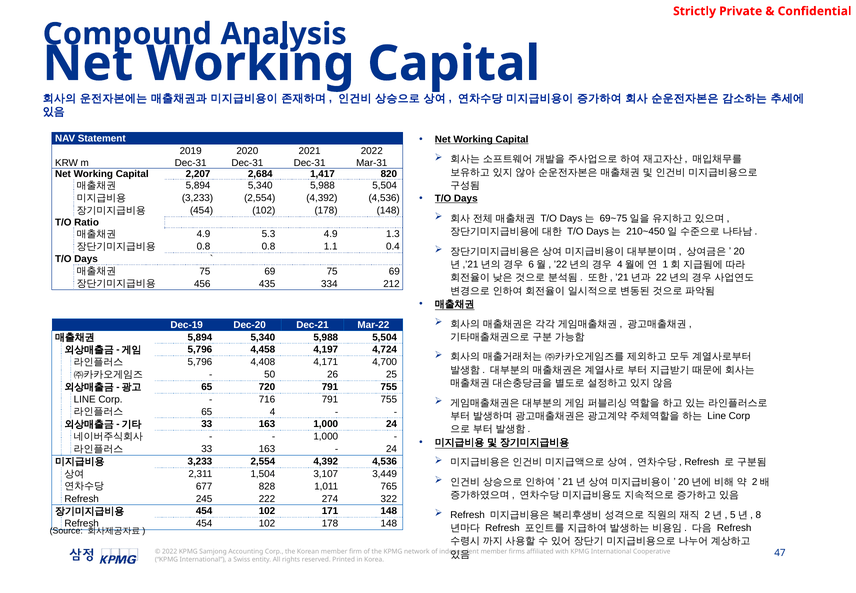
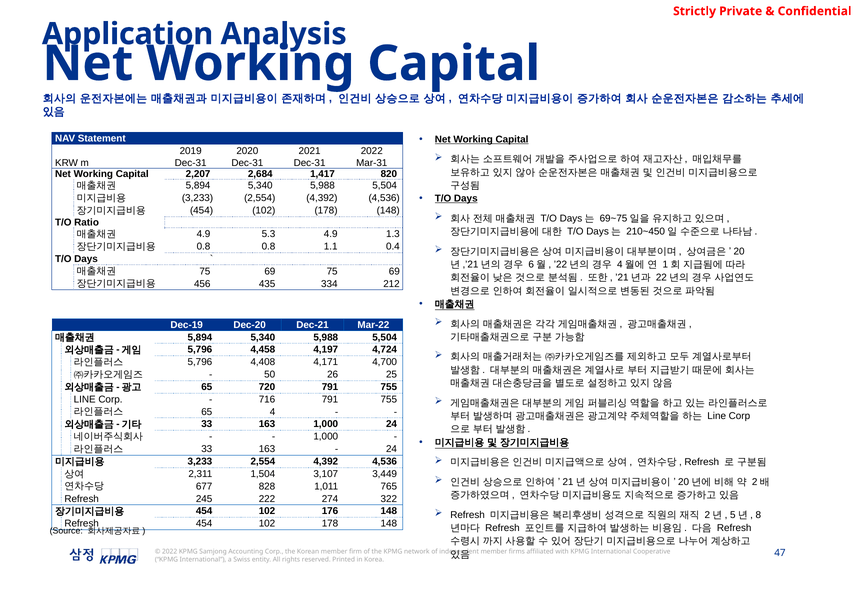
Compound: Compound -> Application (128, 34)
171: 171 -> 176 (330, 511)
